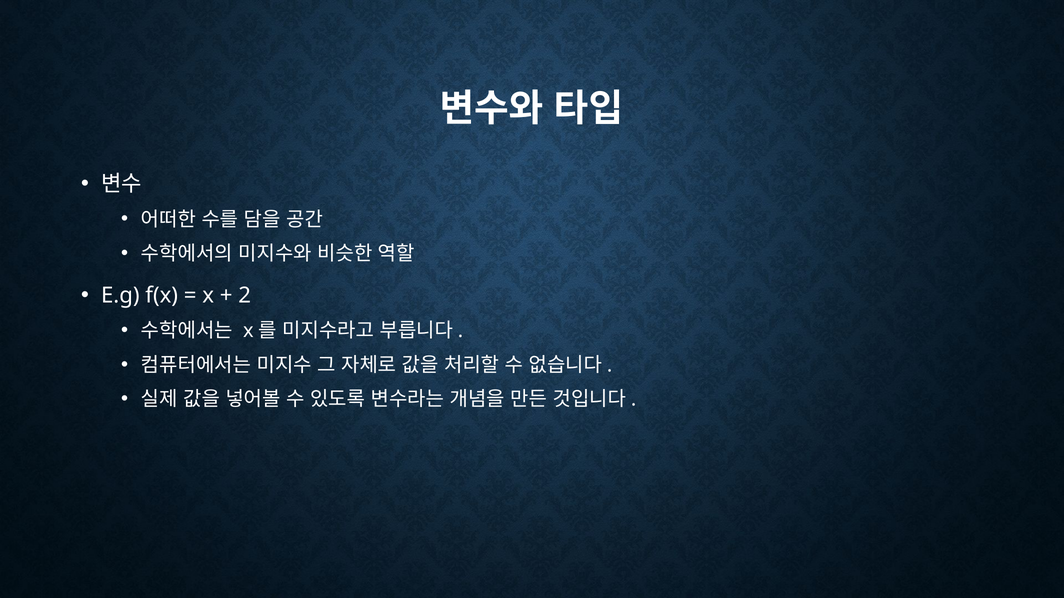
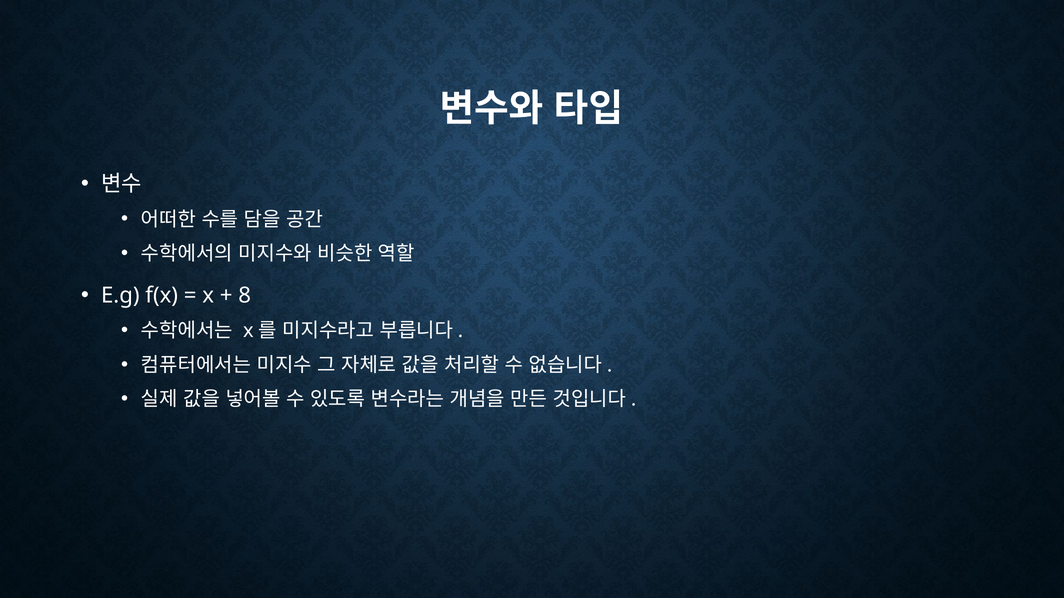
2: 2 -> 8 (245, 296)
